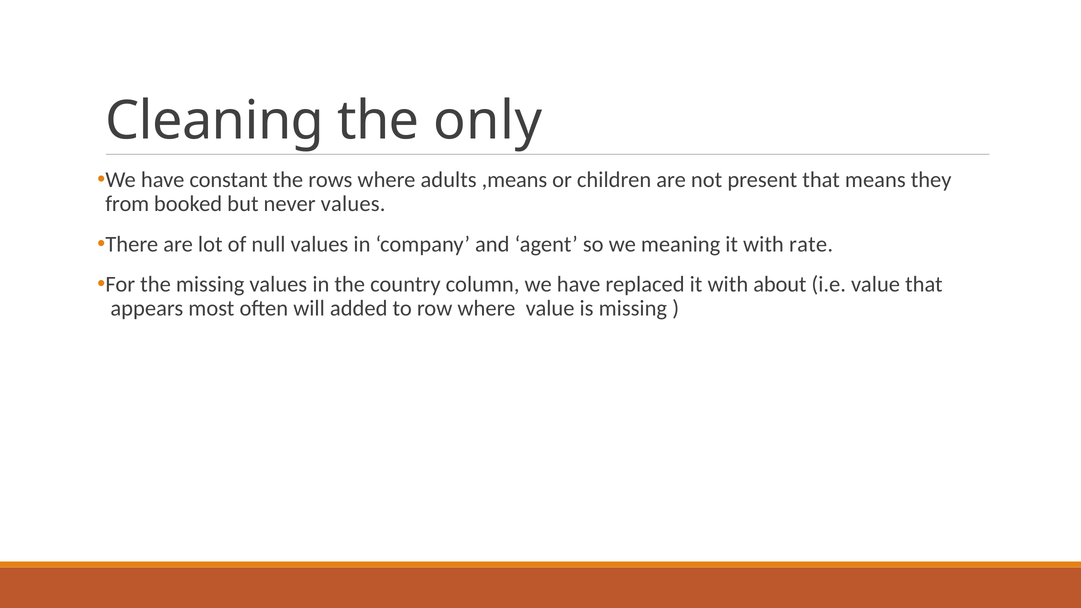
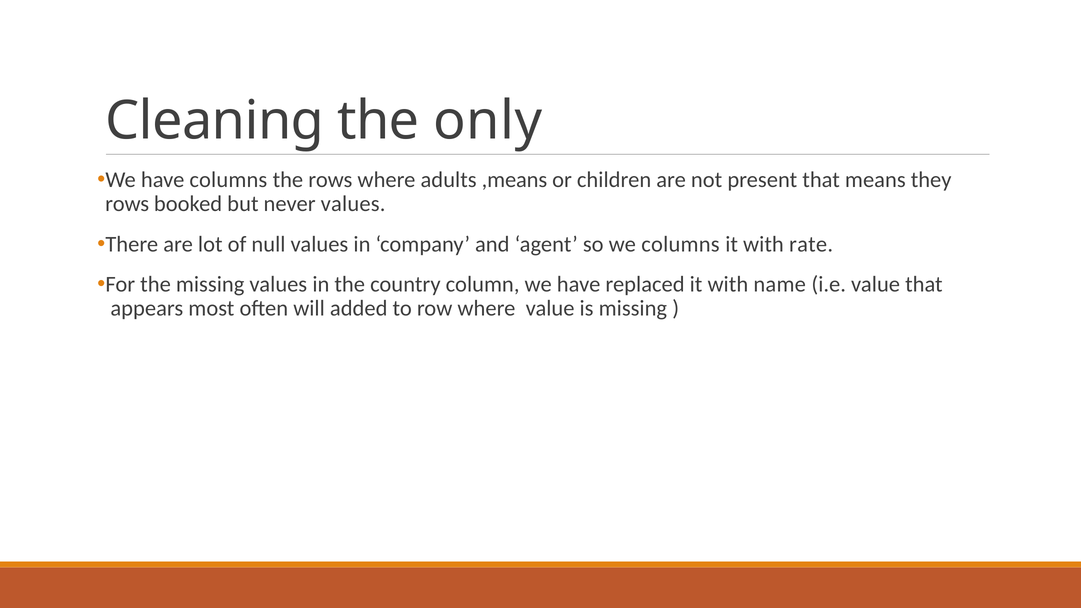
have constant: constant -> columns (228, 180)
from: from -> rows (127, 204)
we meaning: meaning -> columns (680, 244)
about: about -> name (780, 284)
